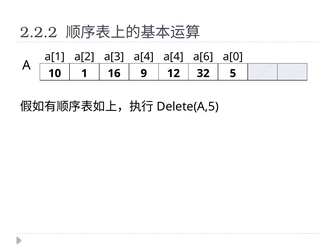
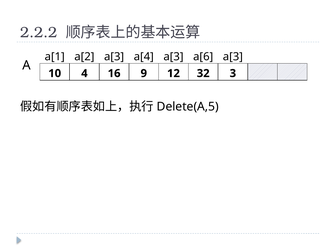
a[4 a[4: a[4 -> a[3 (173, 57)
a[6 a[0: a[0 -> a[3 (233, 57)
1: 1 -> 4 (84, 73)
5: 5 -> 3 (233, 73)
